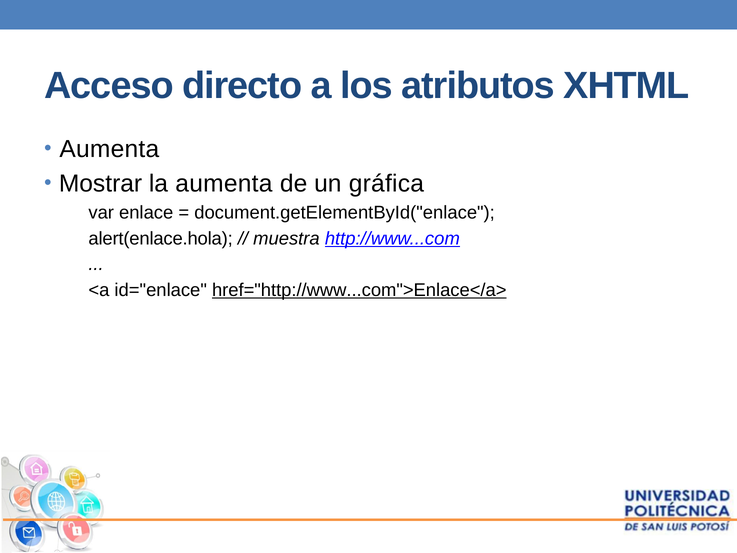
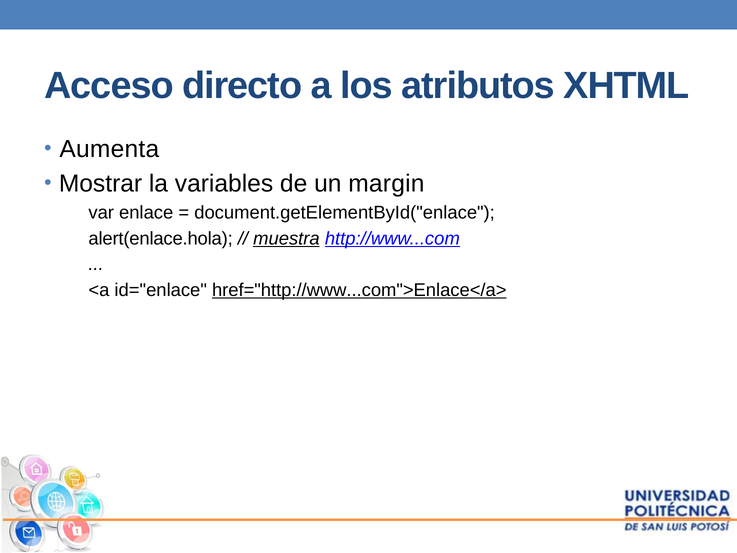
la aumenta: aumenta -> variables (224, 184)
gráfica: gráfica -> margin (386, 184)
muestra underline: none -> present (286, 238)
